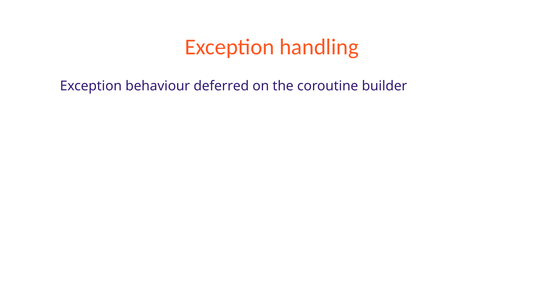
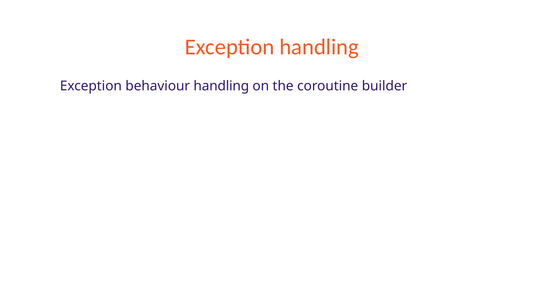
behaviour deferred: deferred -> handling (221, 86)
